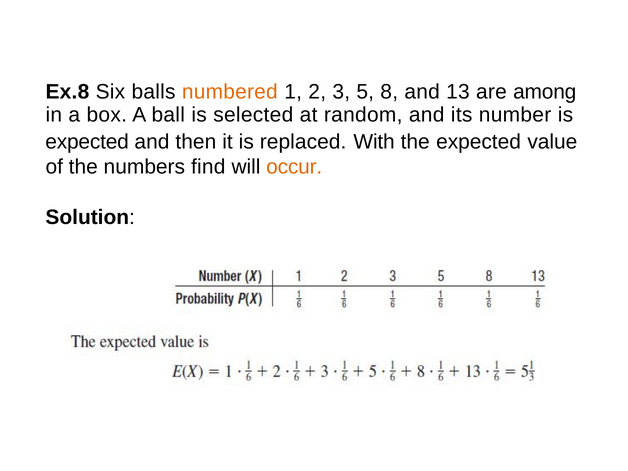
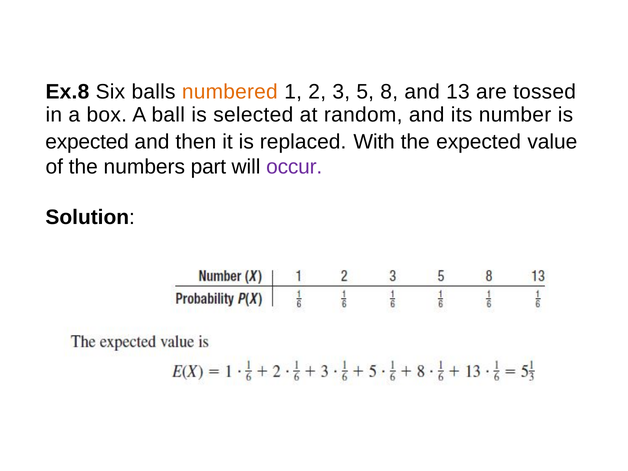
among: among -> tossed (545, 92)
find: find -> part (208, 167)
occur colour: orange -> purple (294, 167)
